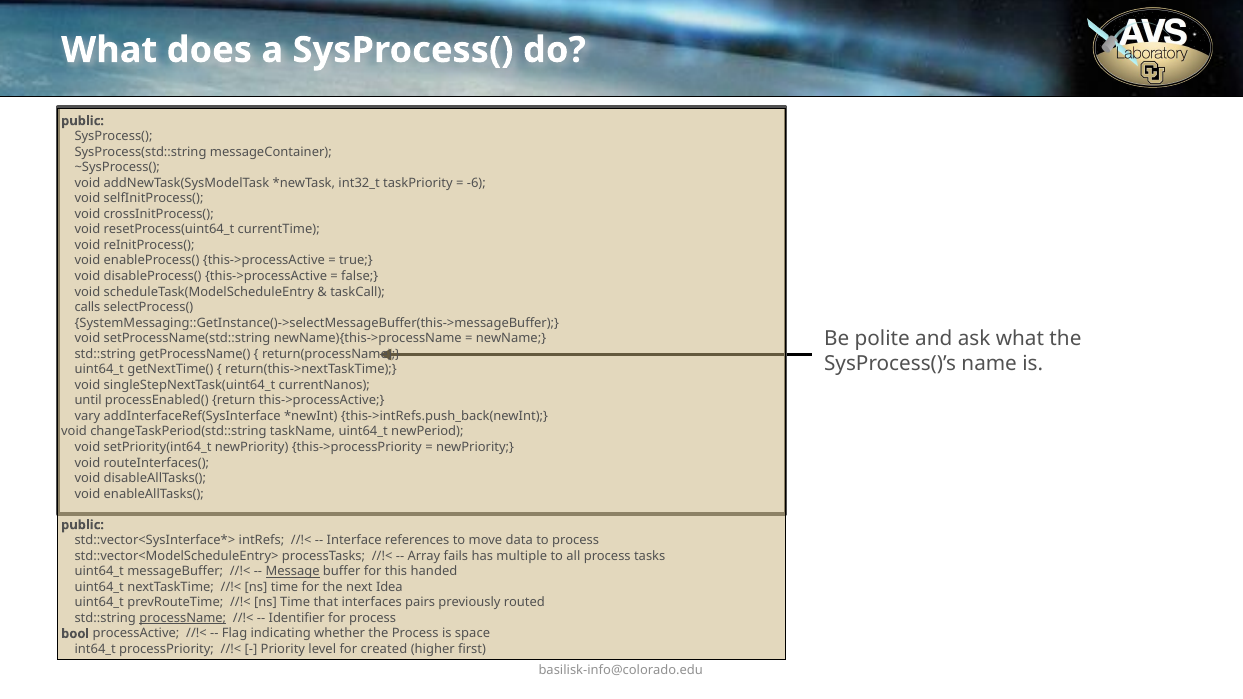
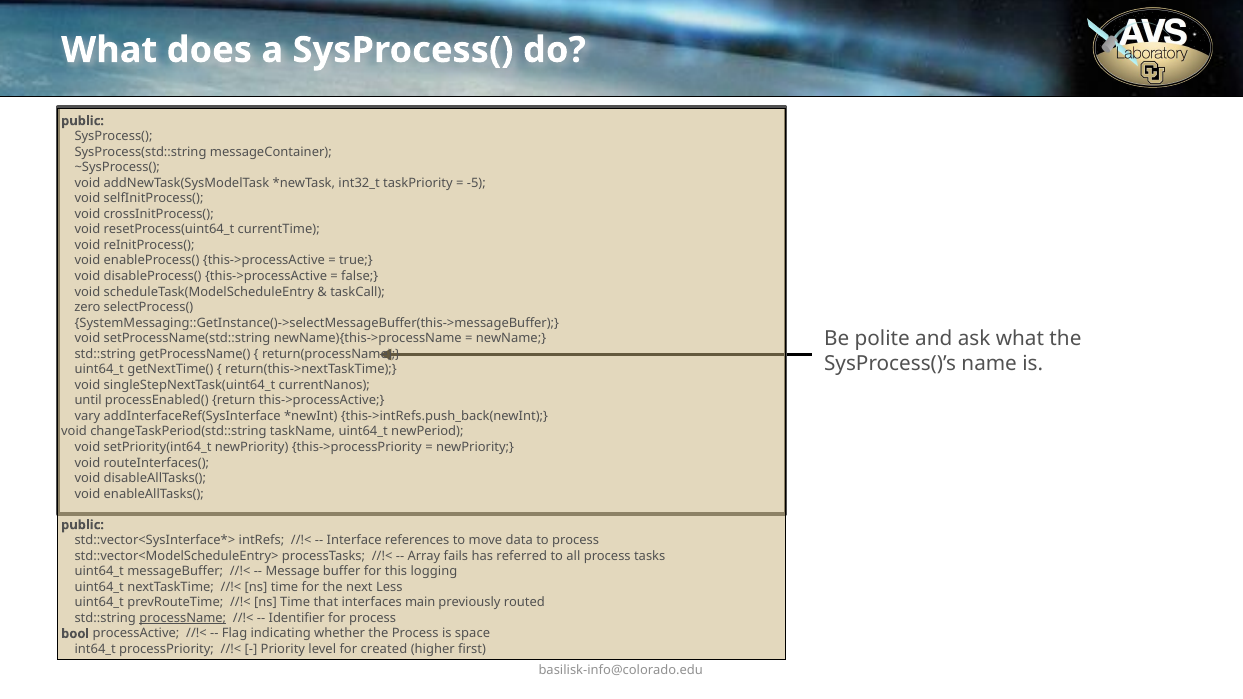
-6: -6 -> -5 (476, 183)
calls: calls -> zero (87, 307)
multiple: multiple -> referred (522, 556)
Message underline: present -> none (293, 572)
handed: handed -> logging (434, 572)
Idea: Idea -> Less (389, 587)
pairs: pairs -> main (420, 603)
